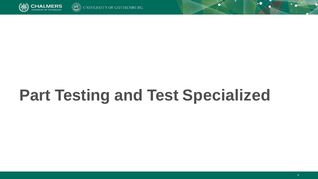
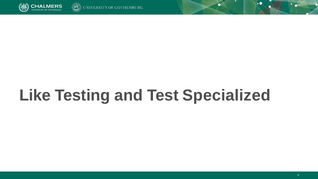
Part: Part -> Like (35, 95)
